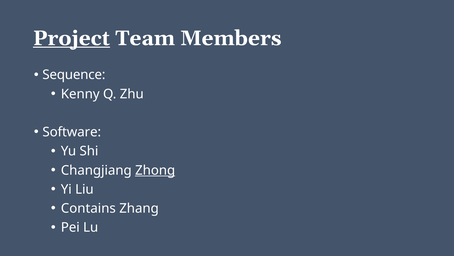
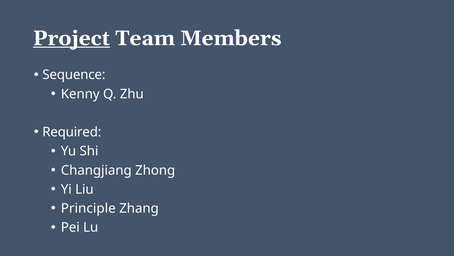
Software: Software -> Required (72, 132)
Zhong underline: present -> none (155, 170)
Contains: Contains -> Principle (88, 208)
